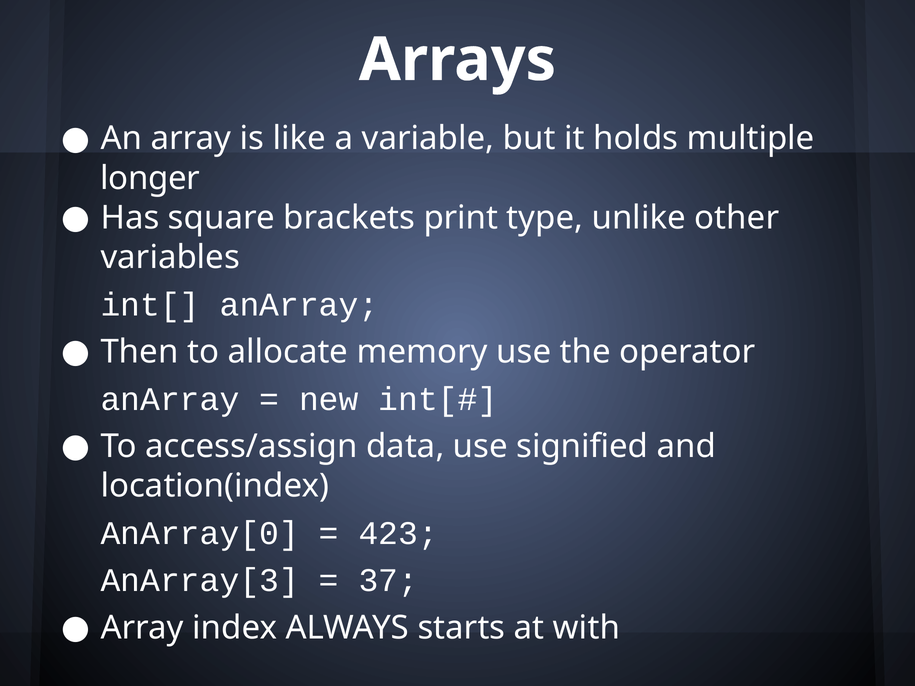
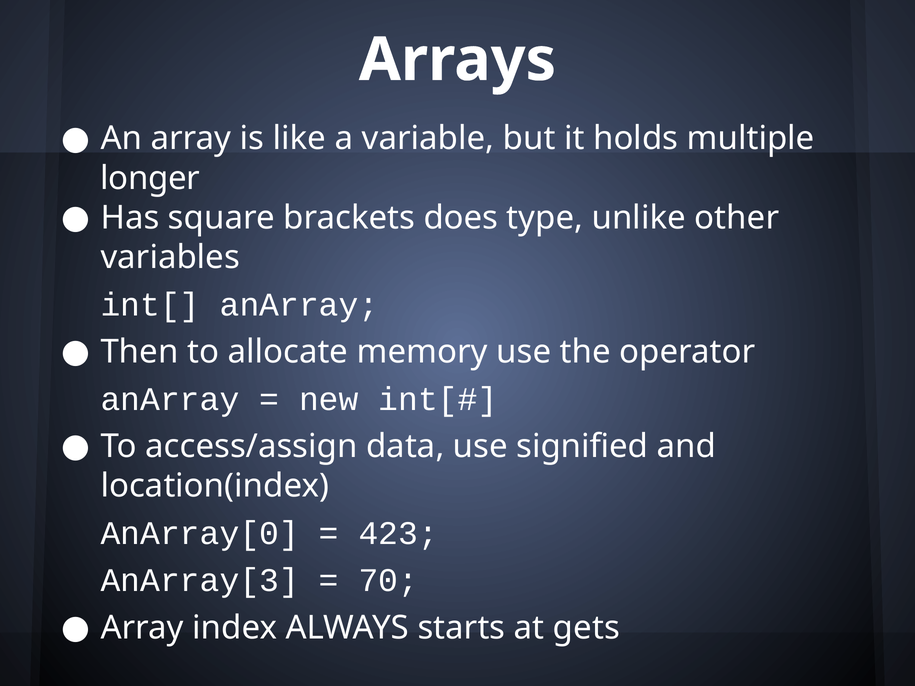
print: print -> does (461, 218)
37: 37 -> 70 (388, 581)
with: with -> gets (586, 628)
